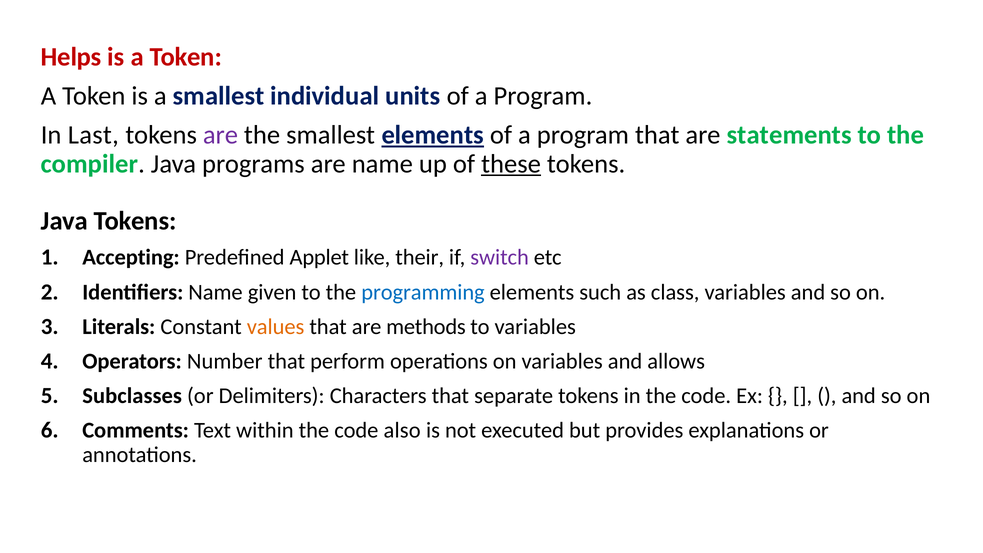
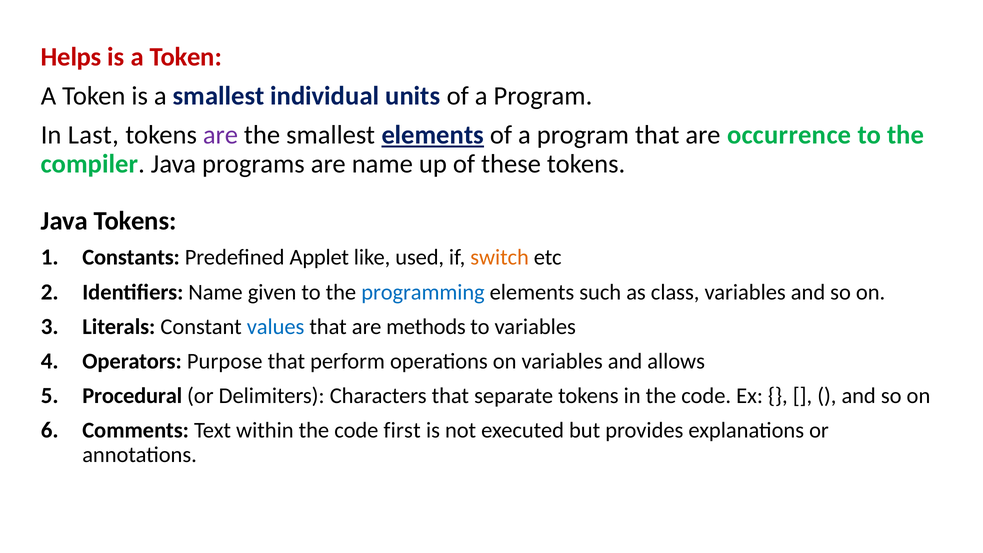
statements: statements -> occurrence (789, 135)
these underline: present -> none (511, 164)
Accepting: Accepting -> Constants (131, 257)
their: their -> used (420, 257)
switch colour: purple -> orange (500, 257)
values colour: orange -> blue (276, 327)
Number: Number -> Purpose (225, 361)
Subclasses: Subclasses -> Procedural (132, 396)
also: also -> first (402, 430)
